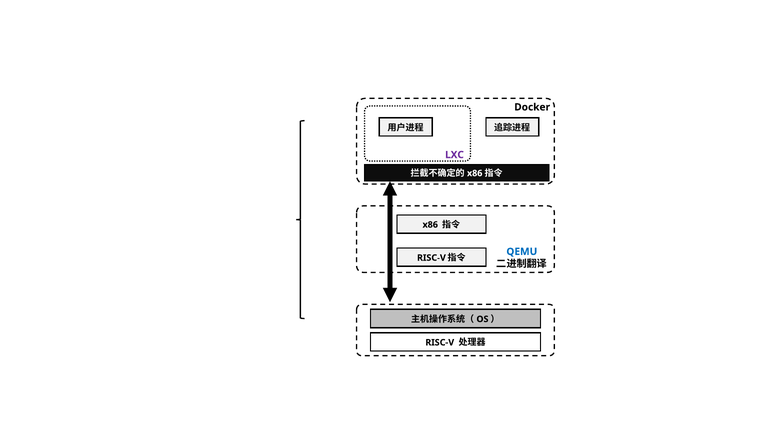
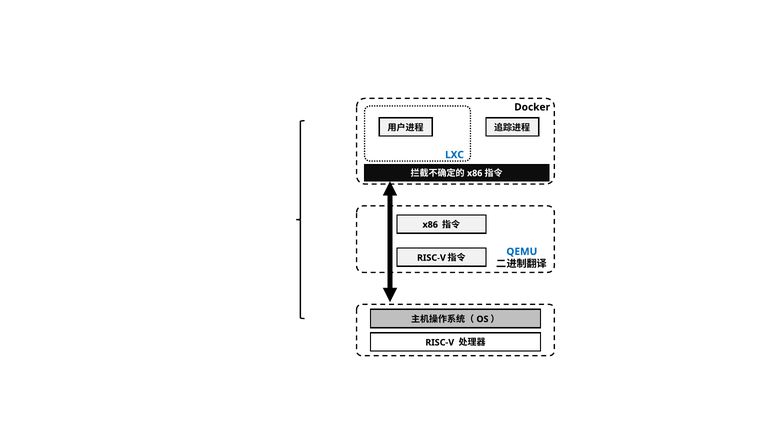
LXC colour: purple -> blue (454, 155)
